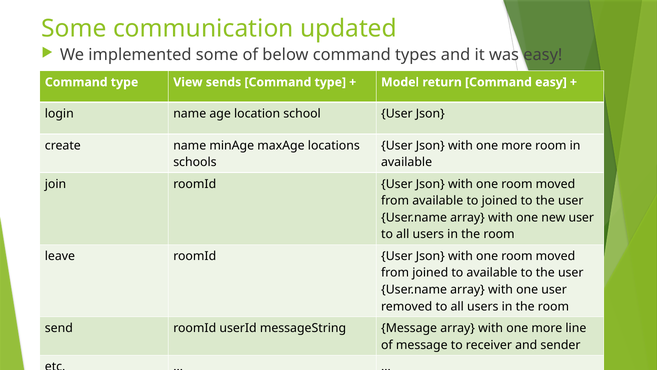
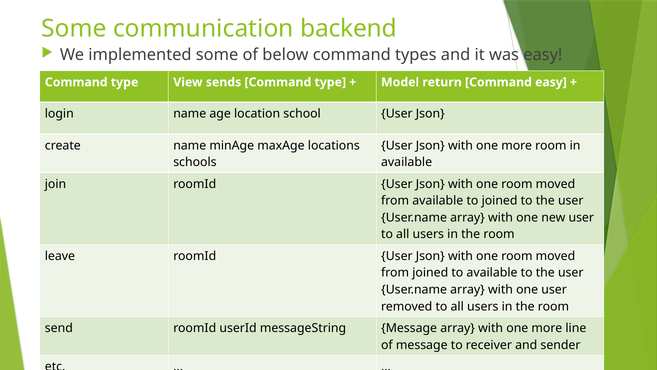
updated: updated -> backend (348, 29)
